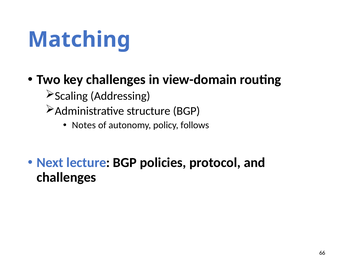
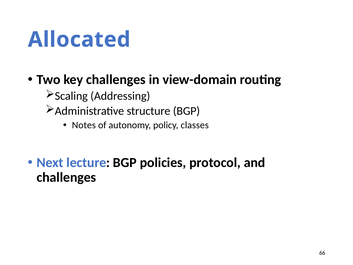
Matching: Matching -> Allocated (79, 40)
follows: follows -> classes (195, 125)
